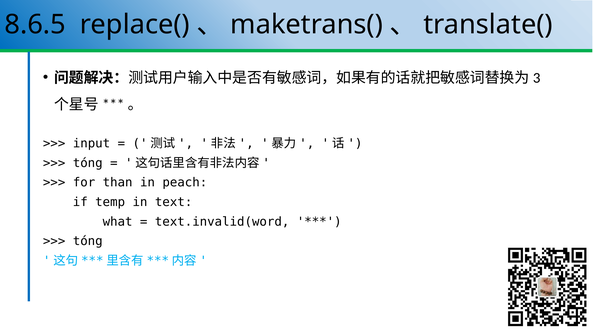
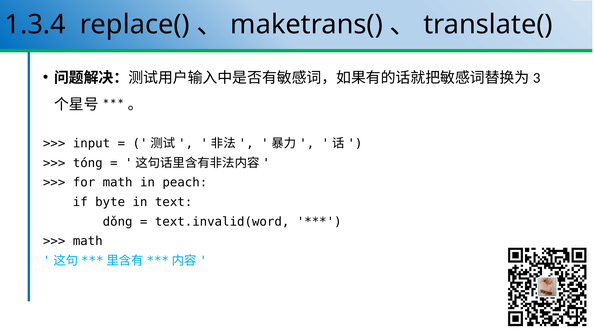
8.6.5: 8.6.5 -> 1.3.4 (35, 24)
for than: than -> math (118, 183)
temp: temp -> byte (110, 202)
what: what -> dǒng (118, 222)
tóng: tóng -> math (88, 241)
